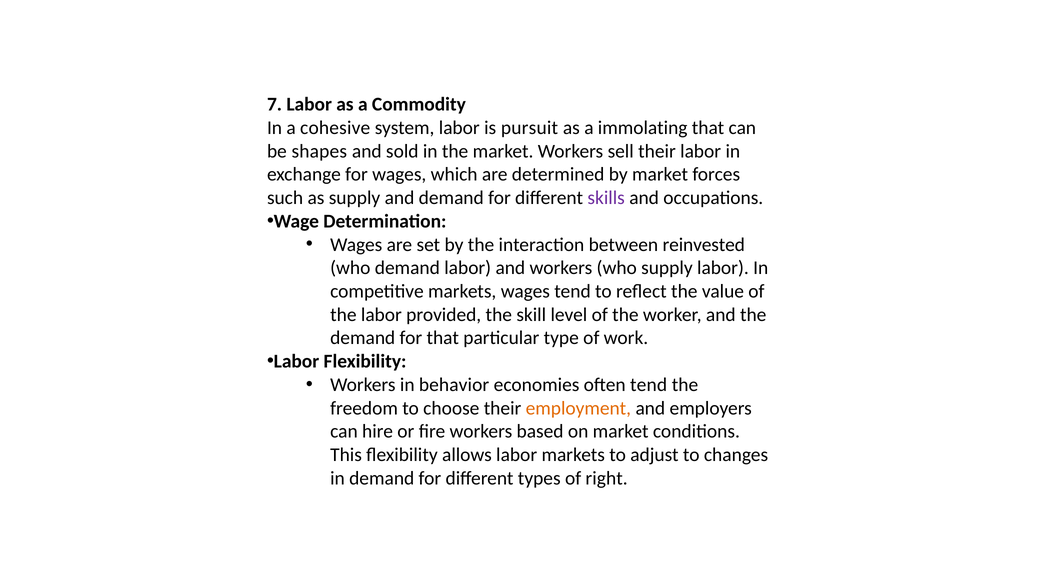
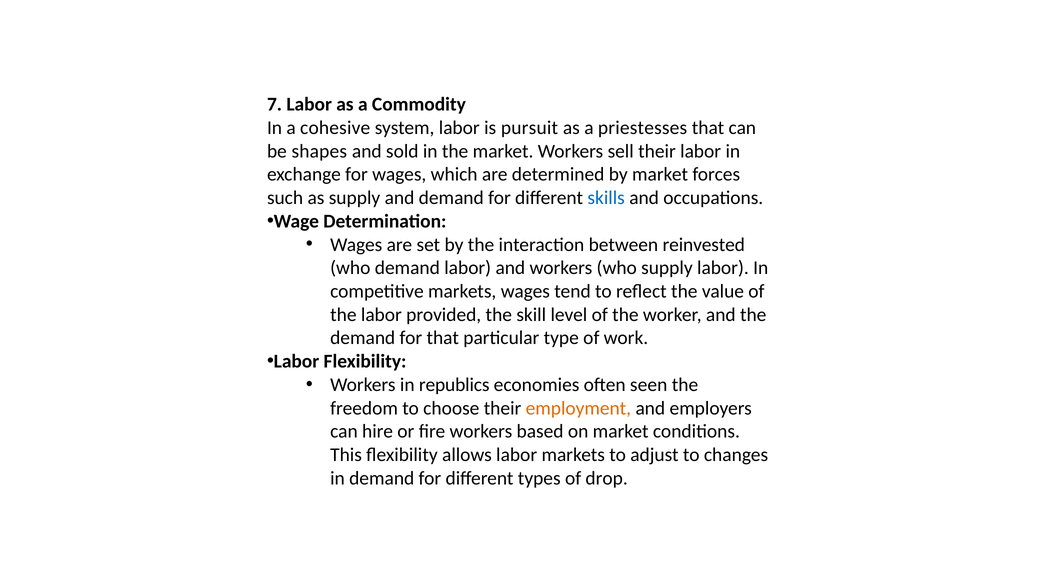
immolating: immolating -> priestesses (643, 128)
skills colour: purple -> blue (606, 198)
behavior: behavior -> republics (454, 384)
often tend: tend -> seen (649, 384)
right: right -> drop (607, 478)
